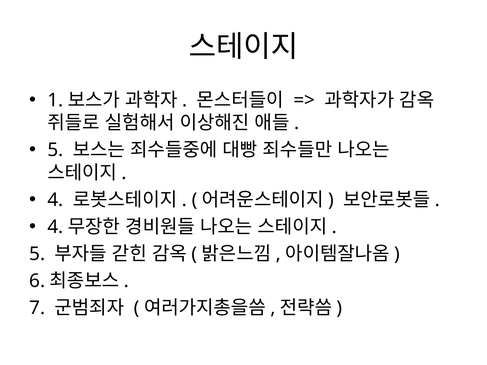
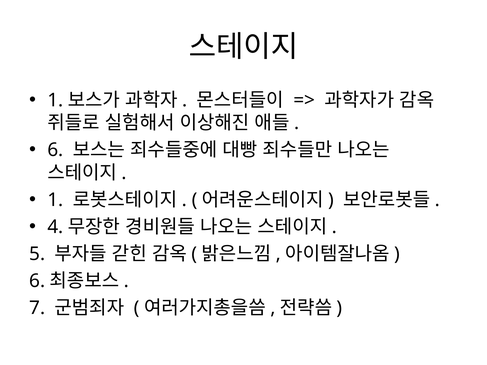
5: 5 -> 6 (55, 150)
4: 4 -> 1 (55, 200)
